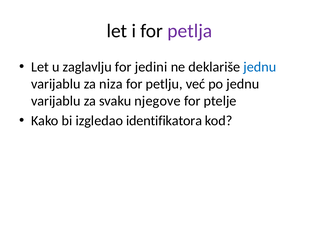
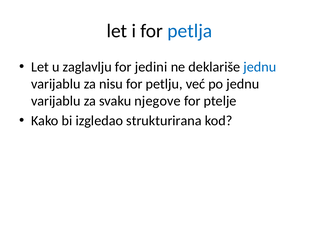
petlja colour: purple -> blue (190, 31)
niza: niza -> nisu (111, 84)
identifikatora: identifikatora -> strukturirana (164, 121)
